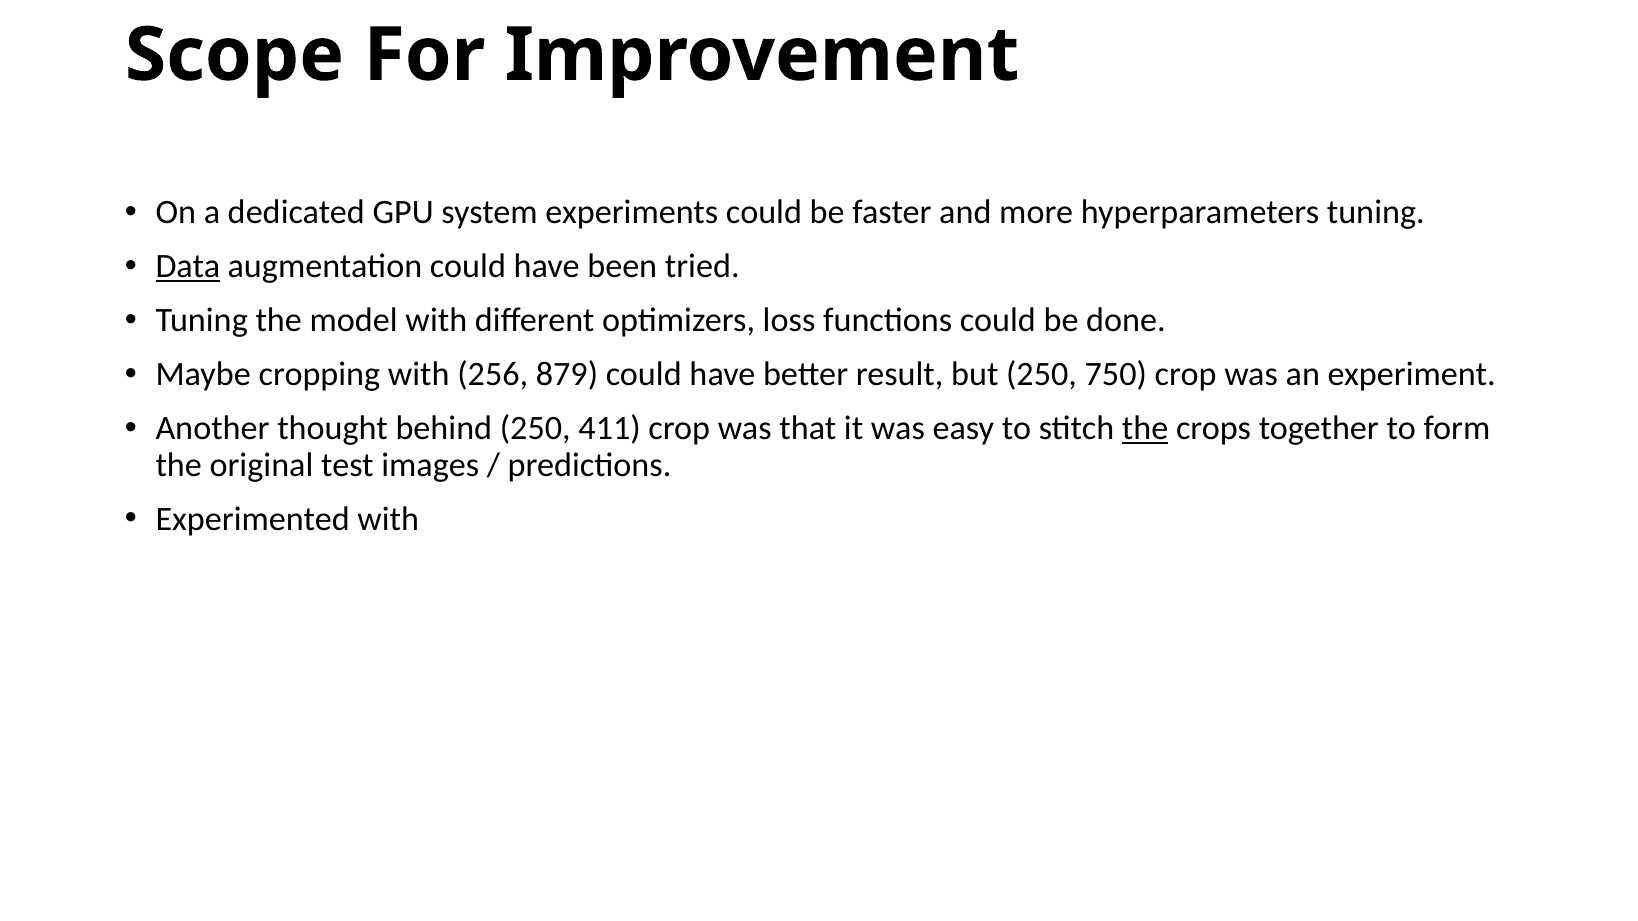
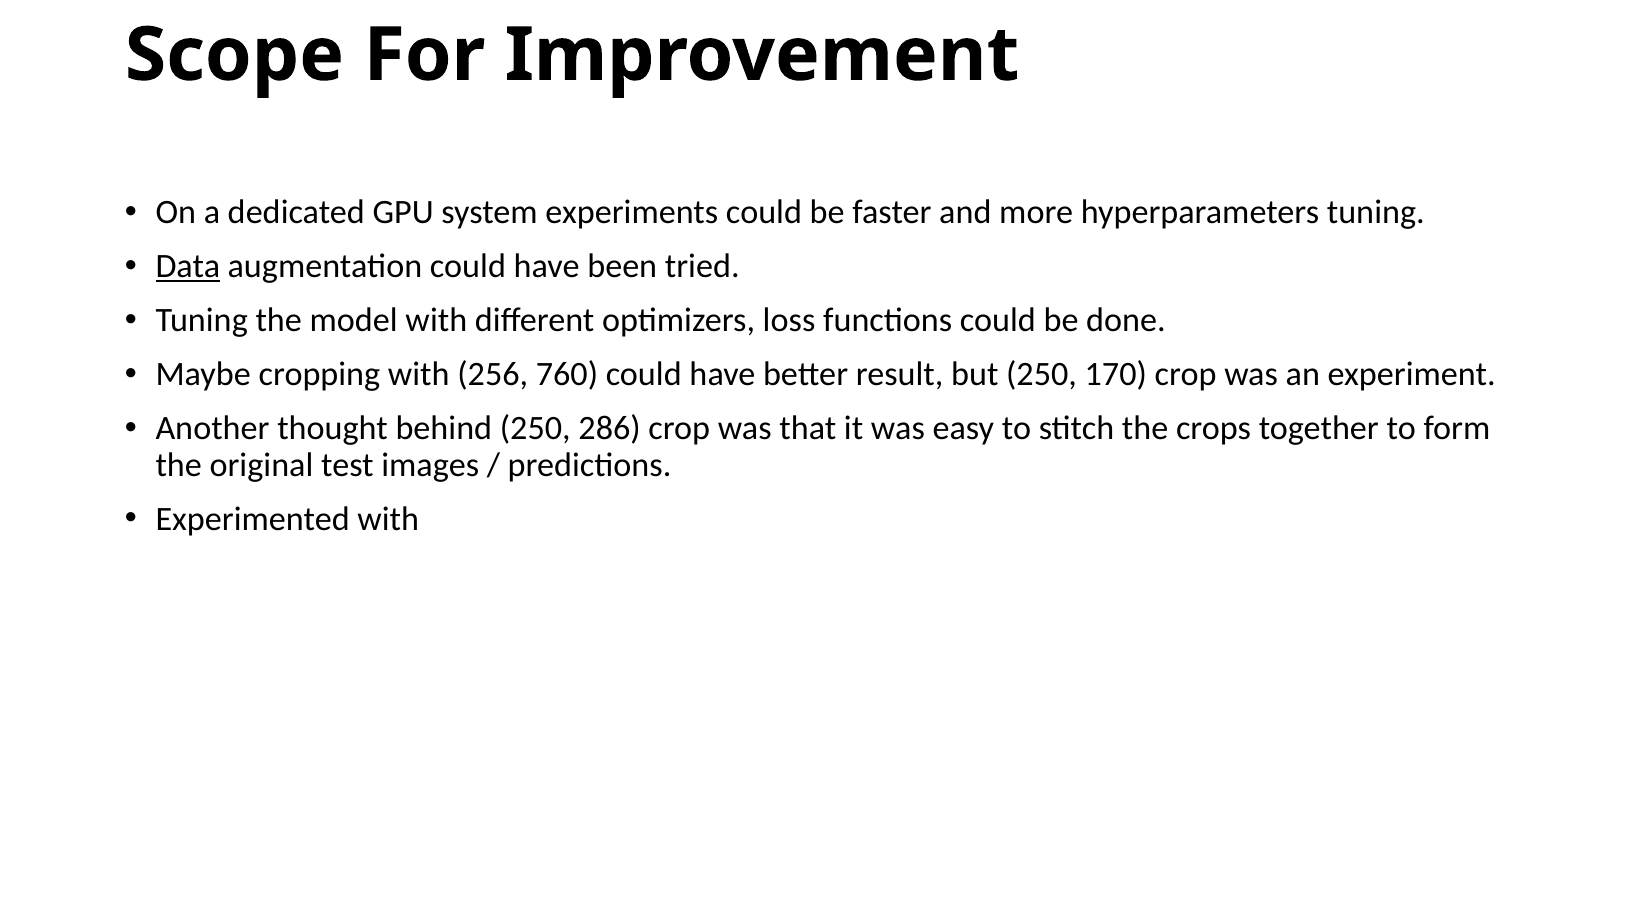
879: 879 -> 760 (567, 374)
750: 750 -> 170 (1116, 374)
411: 411 -> 286 (610, 428)
the underline: present -> none (1145, 428)
